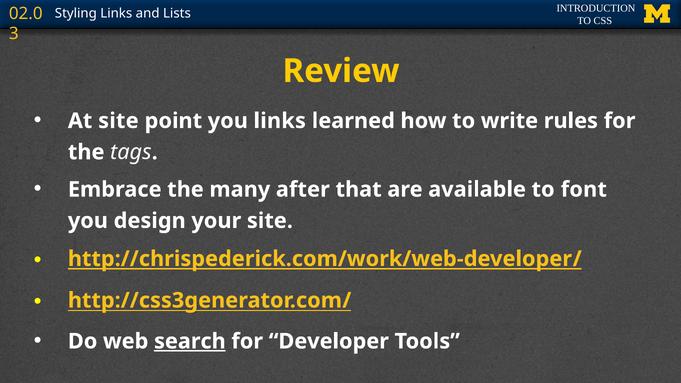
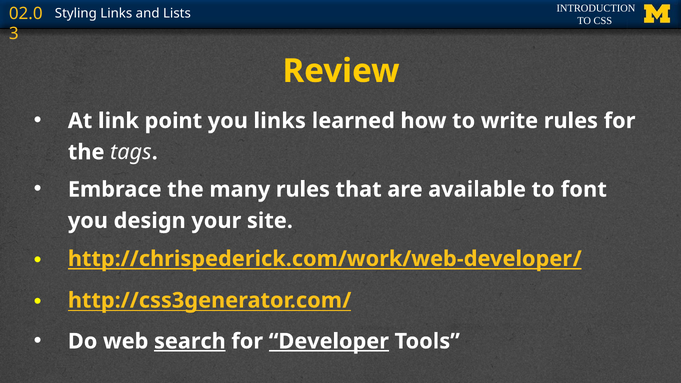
At site: site -> link (118, 121)
many after: after -> rules (303, 190)
Developer underline: none -> present (329, 341)
